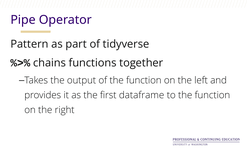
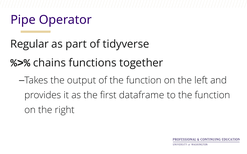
Pattern: Pattern -> Regular (30, 44)
